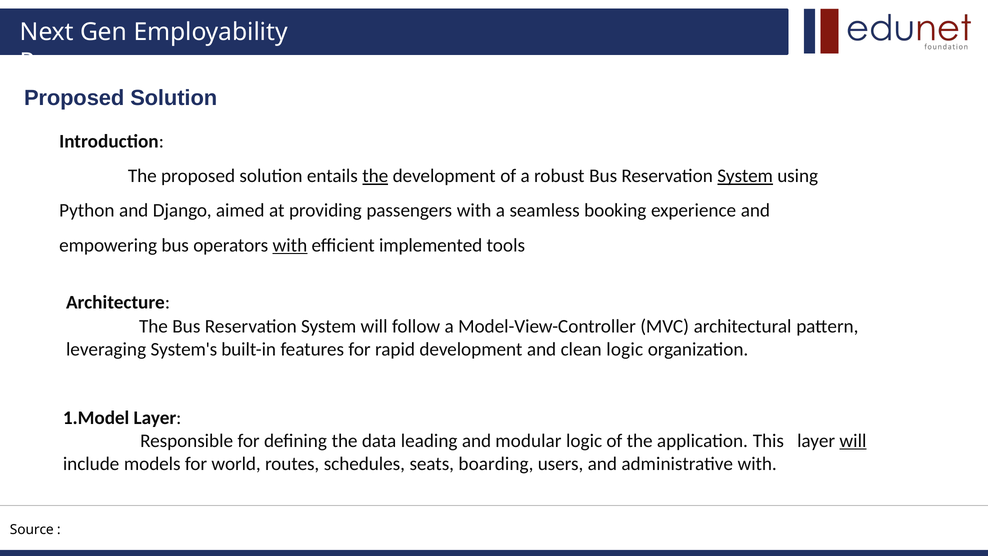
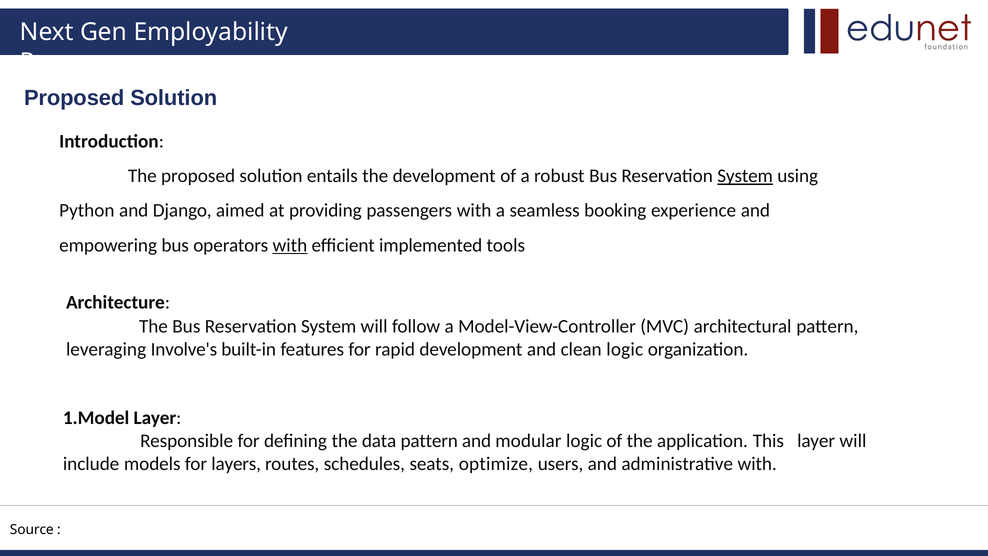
the underline: present -> none (375, 176)
System's: System's -> Involve's (184, 349)
data leading: leading -> pattern (429, 441)
will underline: present -> none (853, 441)
world: world -> layers (236, 464)
boarding: boarding -> optimize (496, 464)
